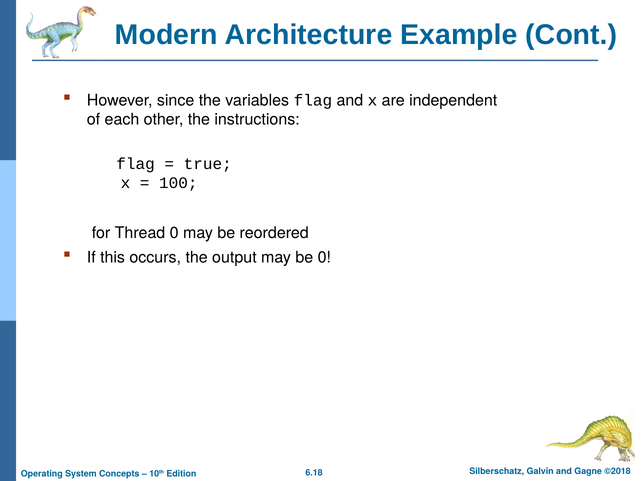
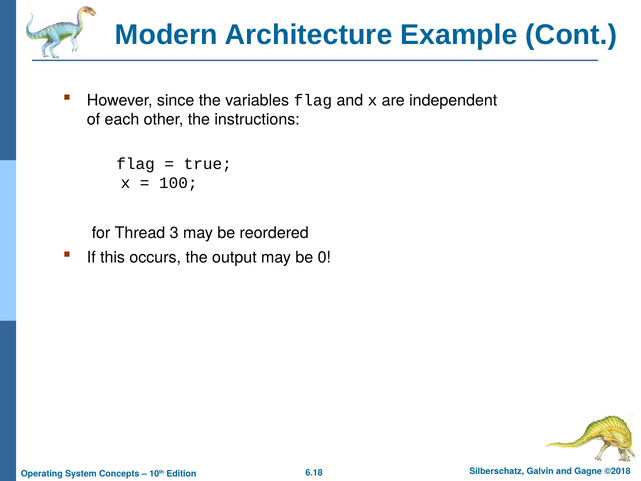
Thread 0: 0 -> 3 (174, 233)
